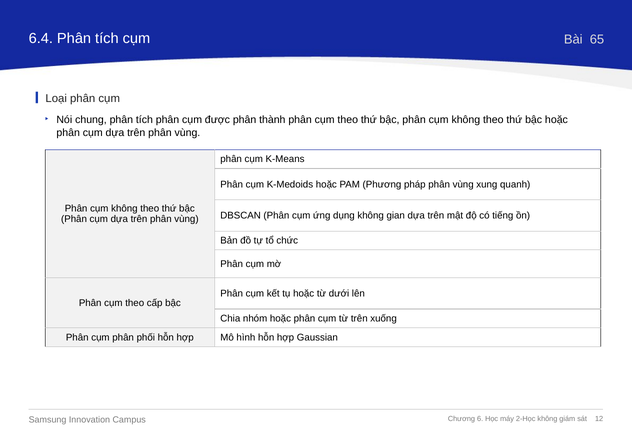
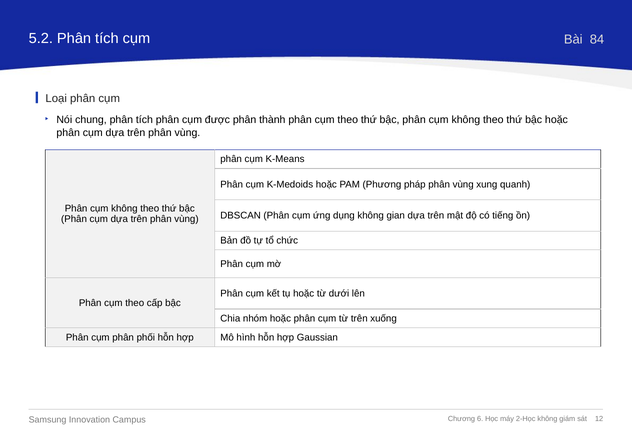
6.4: 6.4 -> 5.2 (41, 38)
65: 65 -> 84 (597, 39)
